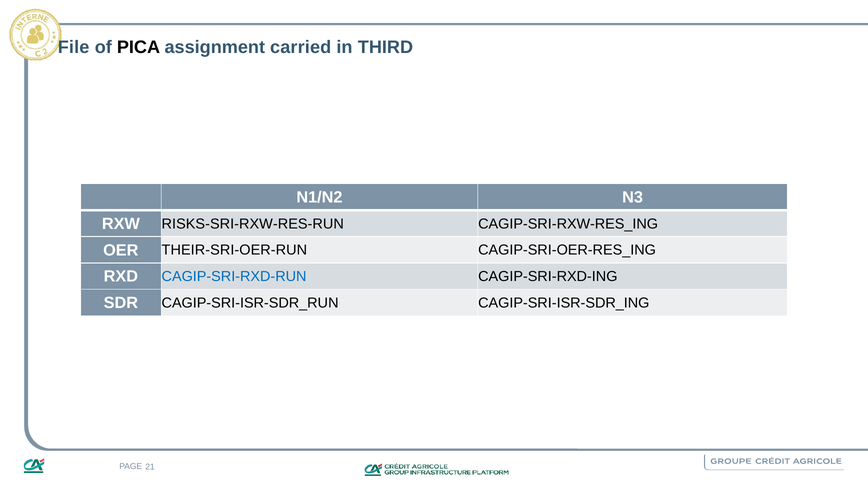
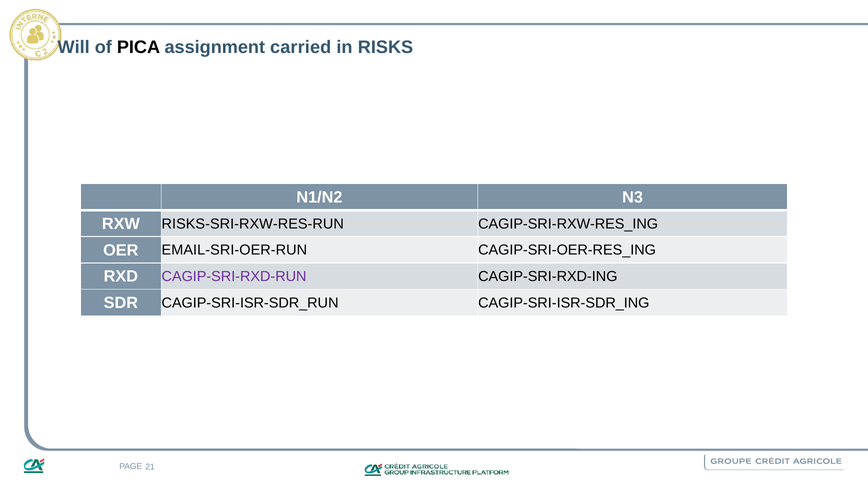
File: File -> Will (74, 47)
THIRD: THIRD -> RISKS (385, 47)
THEIR-SRI-OER-RUN: THEIR-SRI-OER-RUN -> EMAIL-SRI-OER-RUN (234, 250)
CAGIP-SRI-RXD-RUN colour: blue -> purple (234, 277)
